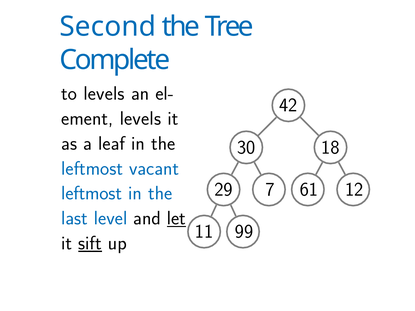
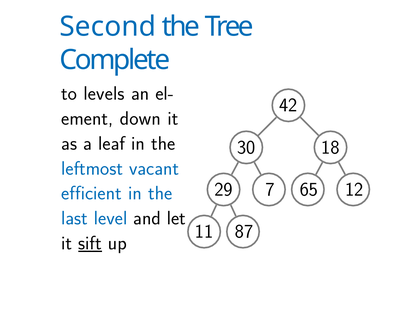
ement levels: levels -> down (140, 119)
61: 61 -> 65 (309, 190)
leftmost: leftmost -> efficient (92, 193)
let underline: present -> none (176, 218)
99: 99 -> 87 (244, 232)
